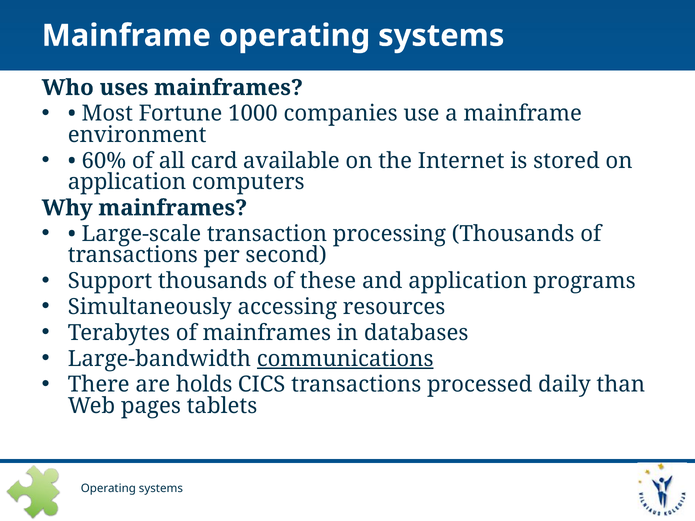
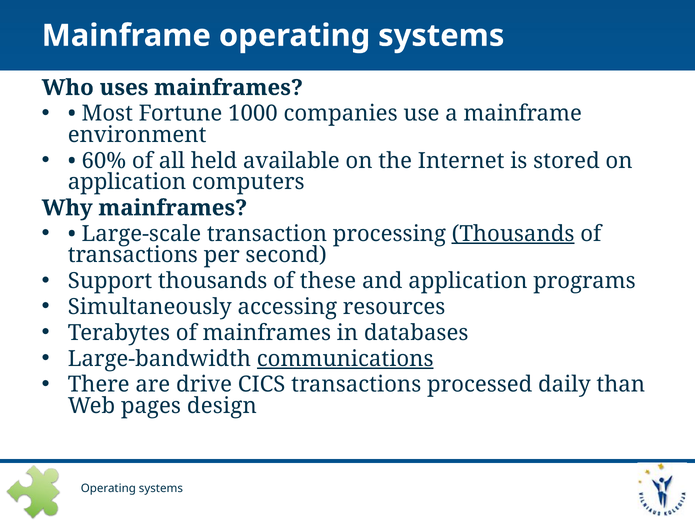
card: card -> held (214, 161)
Thousands underline: none -> present (513, 234)
holds: holds -> drive (204, 385)
tablets: tablets -> design (222, 406)
